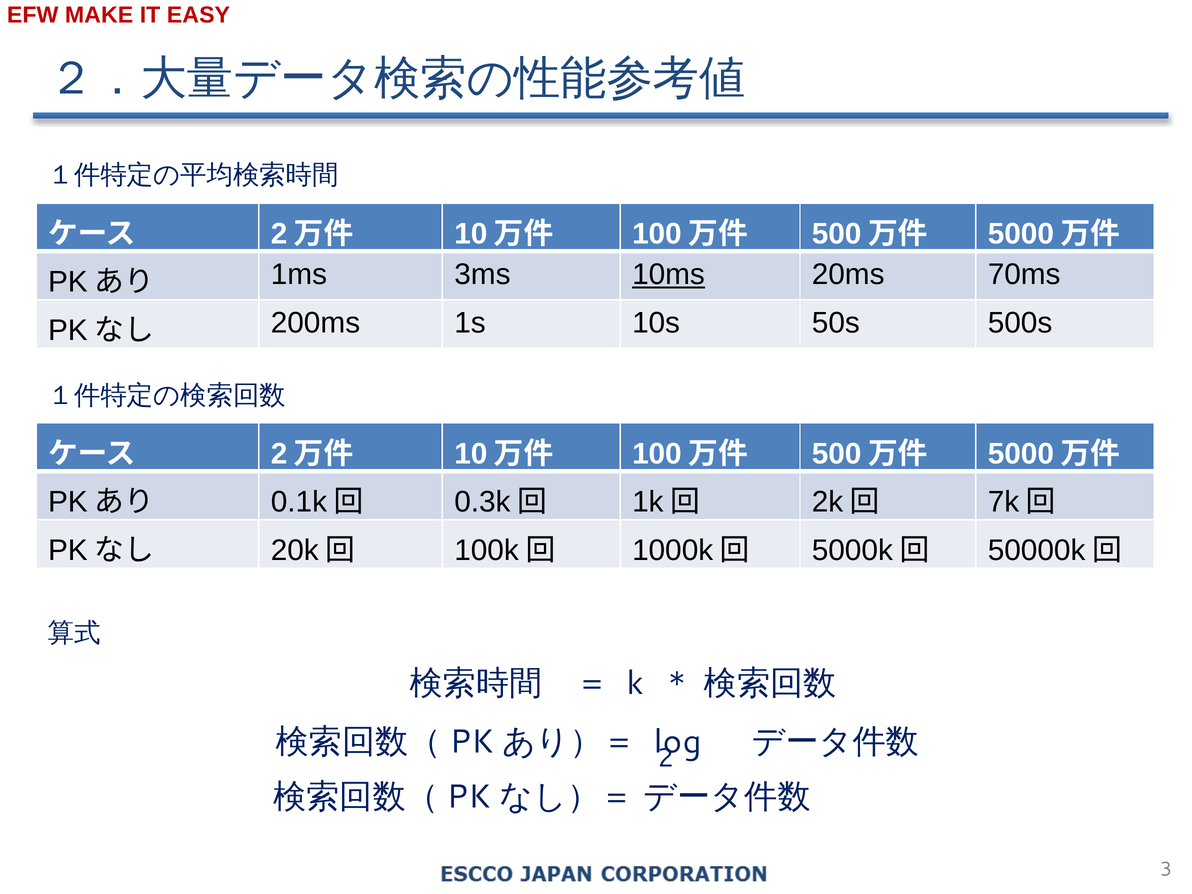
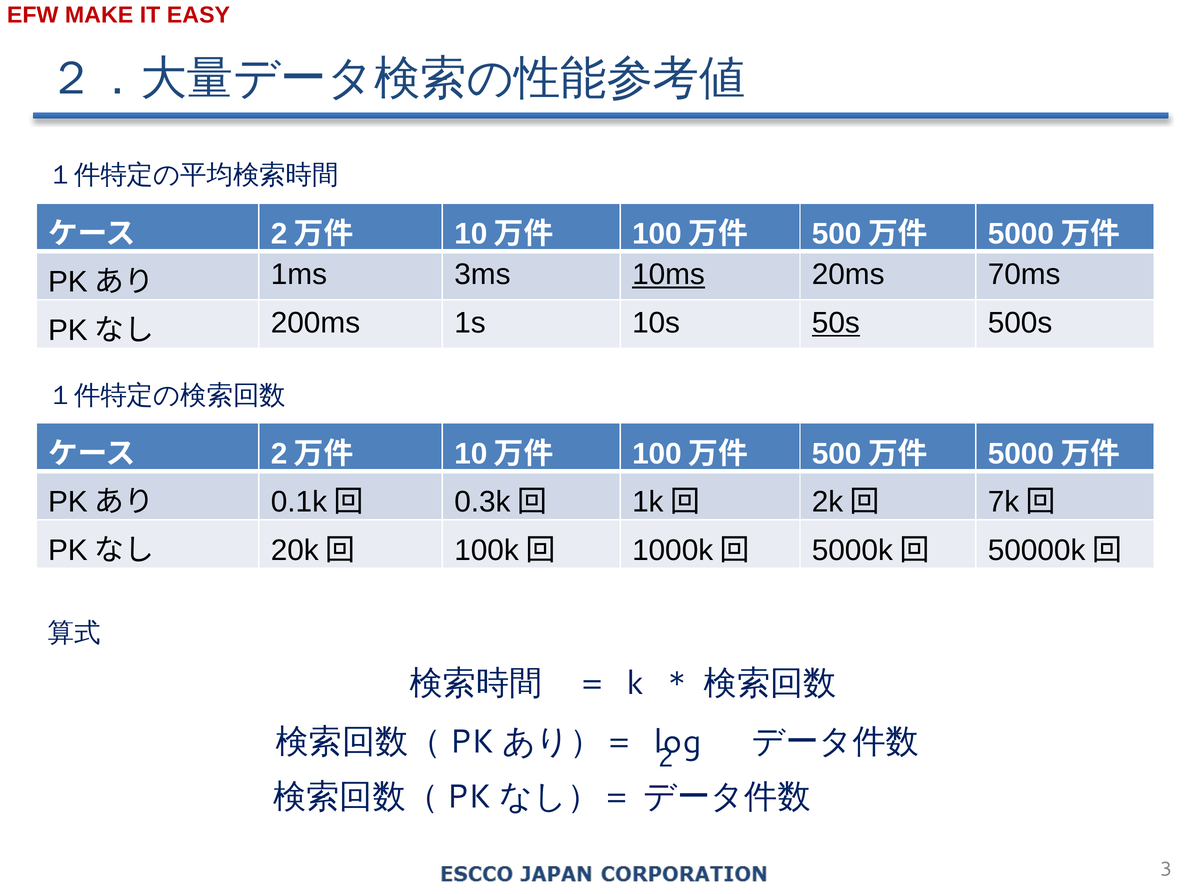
50s underline: none -> present (836, 323)
